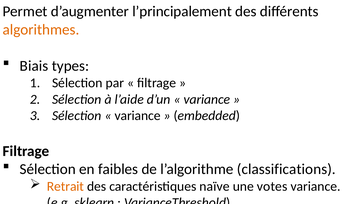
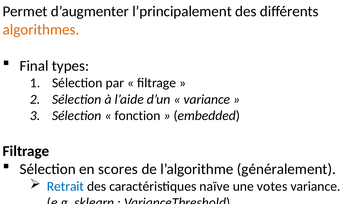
Biais: Biais -> Final (34, 66)
variance: variance -> fonction (138, 116)
faibles: faibles -> scores (118, 169)
classifications: classifications -> généralement (286, 169)
Retrait colour: orange -> blue (65, 186)
